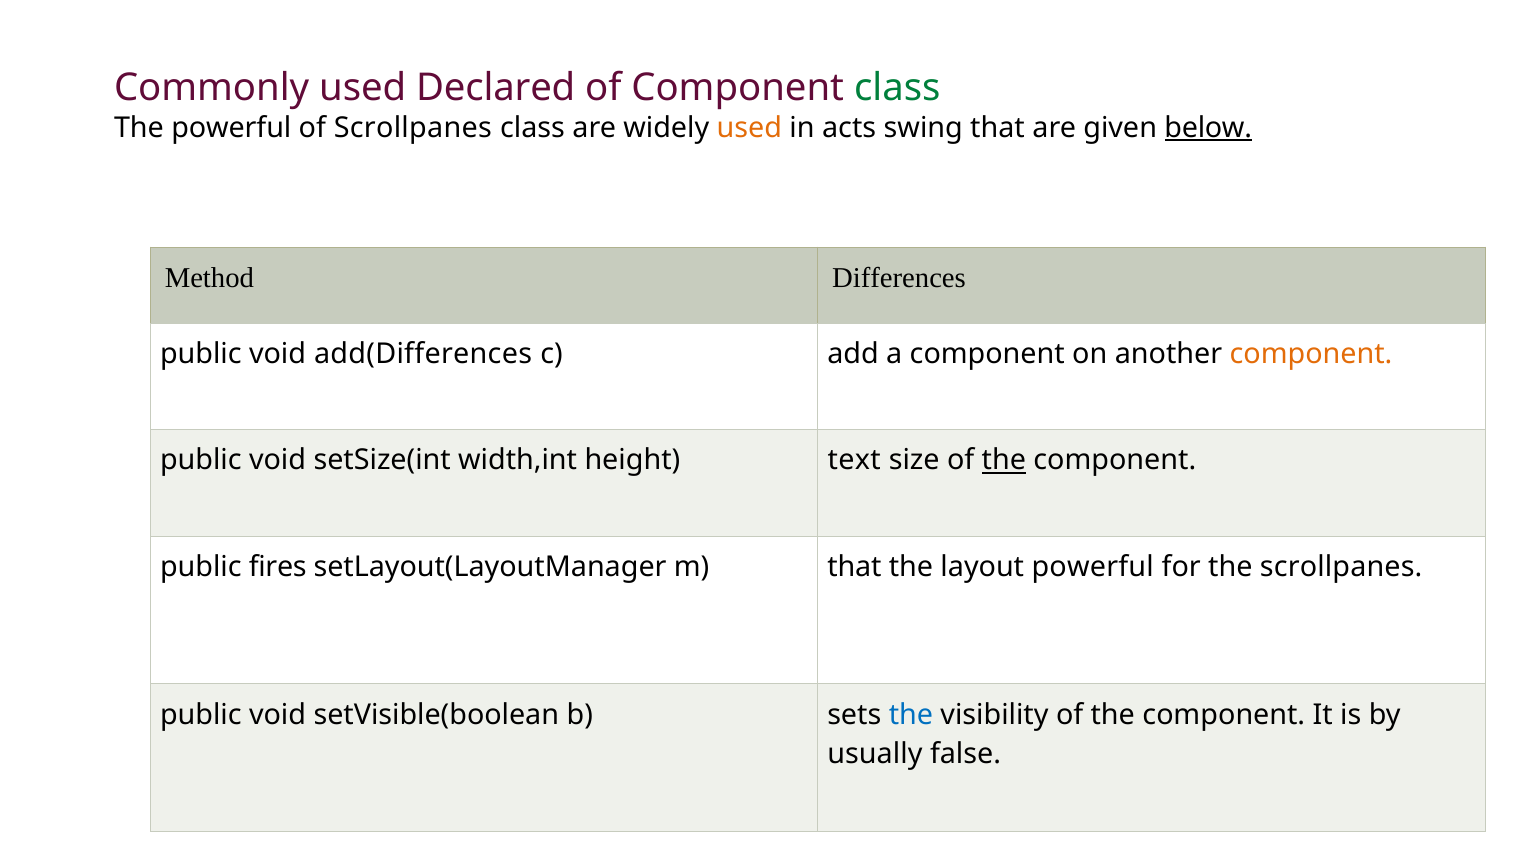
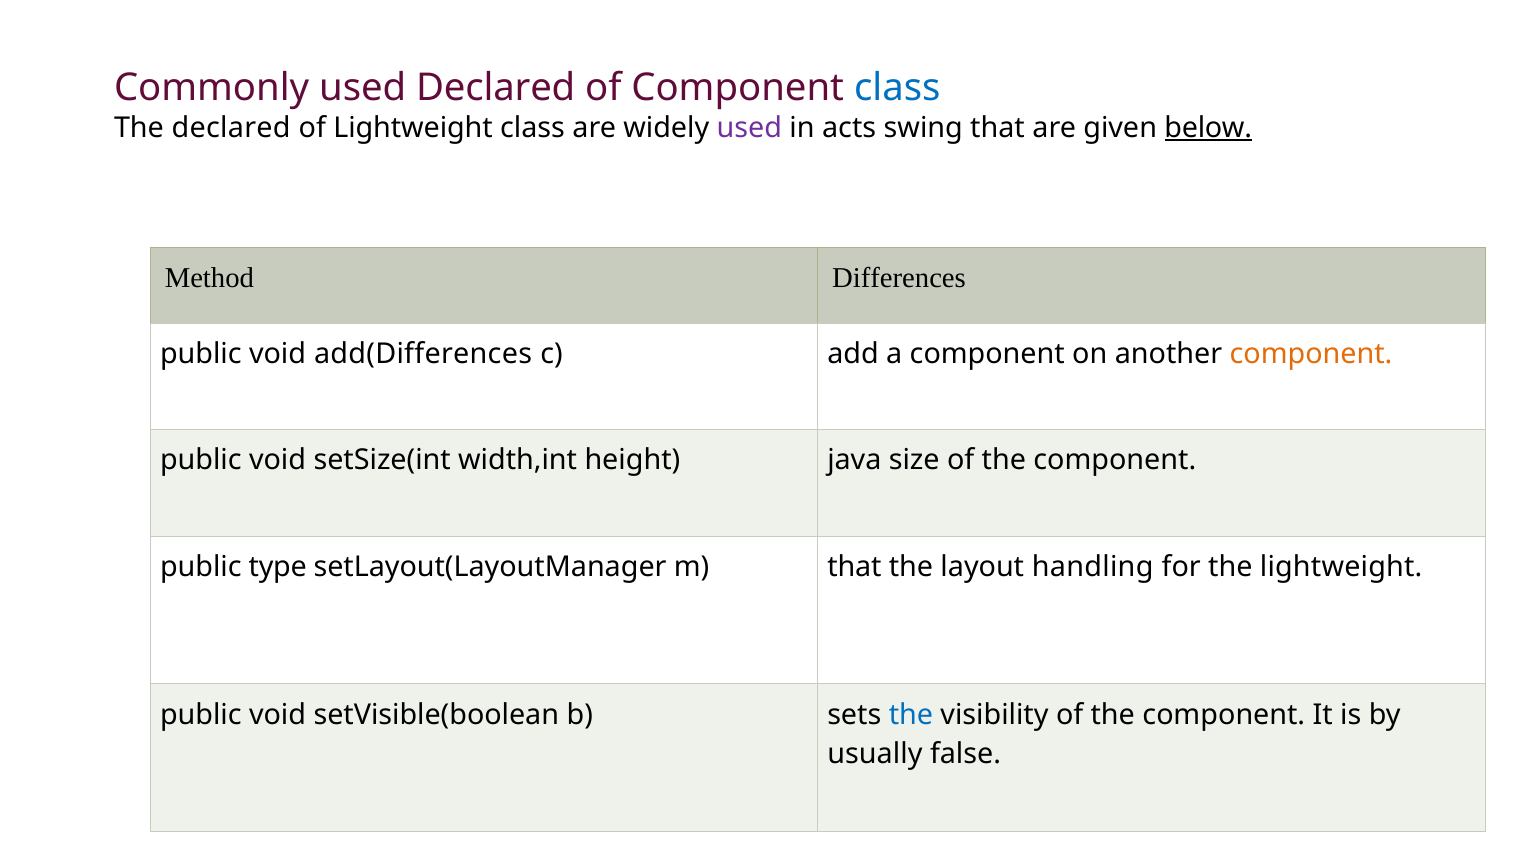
class colour: green -> blue (897, 88)
The powerful: powerful -> declared (231, 127)
of Scrollpanes: Scrollpanes -> Lightweight (413, 127)
used colour: orange -> purple (749, 127)
text: text -> java (854, 460)
the underline: present -> none (1004, 460)
fires: fires -> type (278, 567)
layout powerful: powerful -> handling (1093, 567)
the scrollpanes: scrollpanes -> lightweight (1341, 567)
